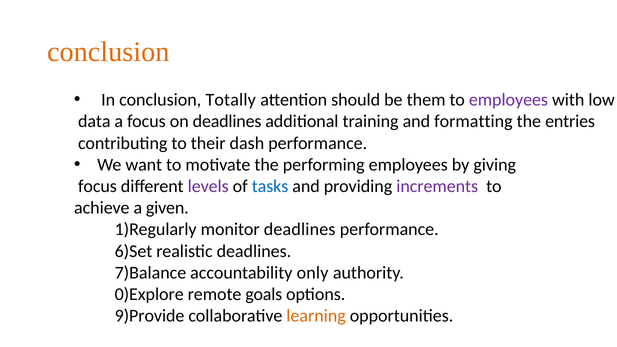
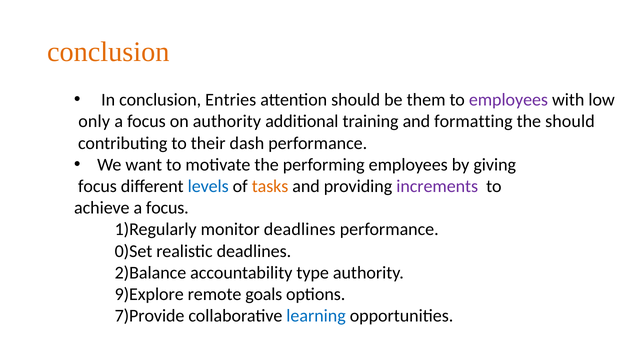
Totally: Totally -> Entries (231, 100)
data: data -> only (94, 121)
on deadlines: deadlines -> authority (227, 121)
the entries: entries -> should (570, 121)
levels colour: purple -> blue (208, 186)
tasks colour: blue -> orange (270, 186)
achieve a given: given -> focus (167, 208)
6)Set: 6)Set -> 0)Set (133, 251)
7)Balance: 7)Balance -> 2)Balance (150, 273)
only: only -> type (313, 273)
0)Explore: 0)Explore -> 9)Explore (149, 294)
9)Provide: 9)Provide -> 7)Provide (150, 316)
learning colour: orange -> blue (316, 316)
